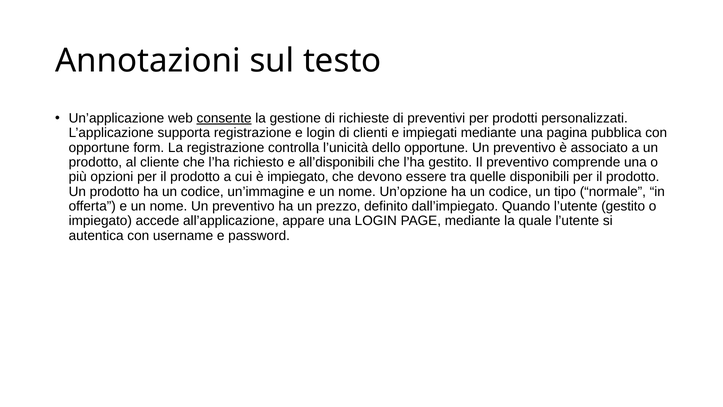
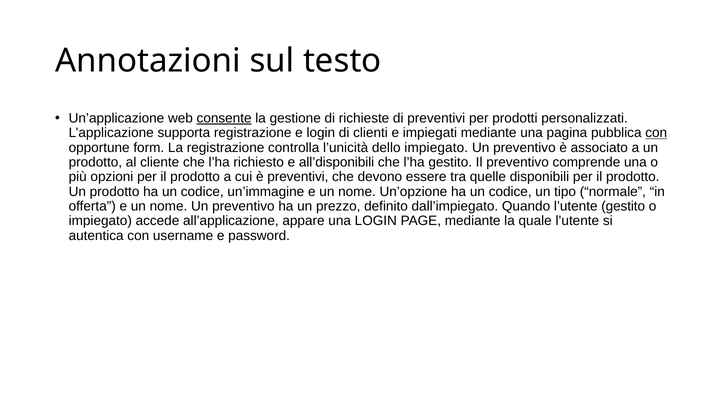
con underline: none -> present (656, 133)
dello opportune: opportune -> impiegato (436, 148)
è impiegato: impiegato -> preventivi (298, 177)
